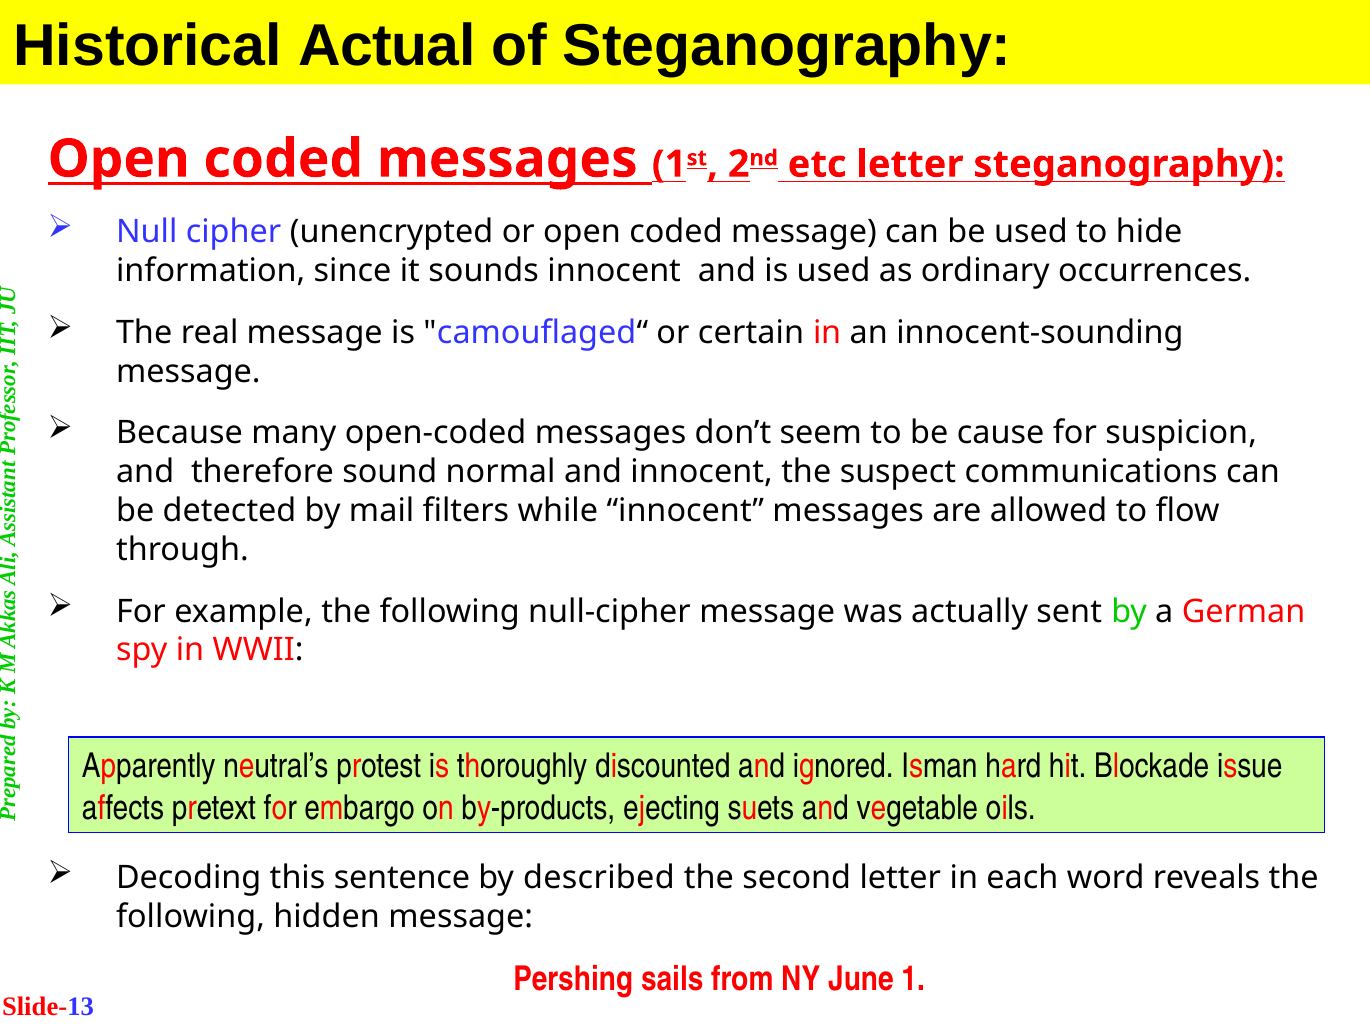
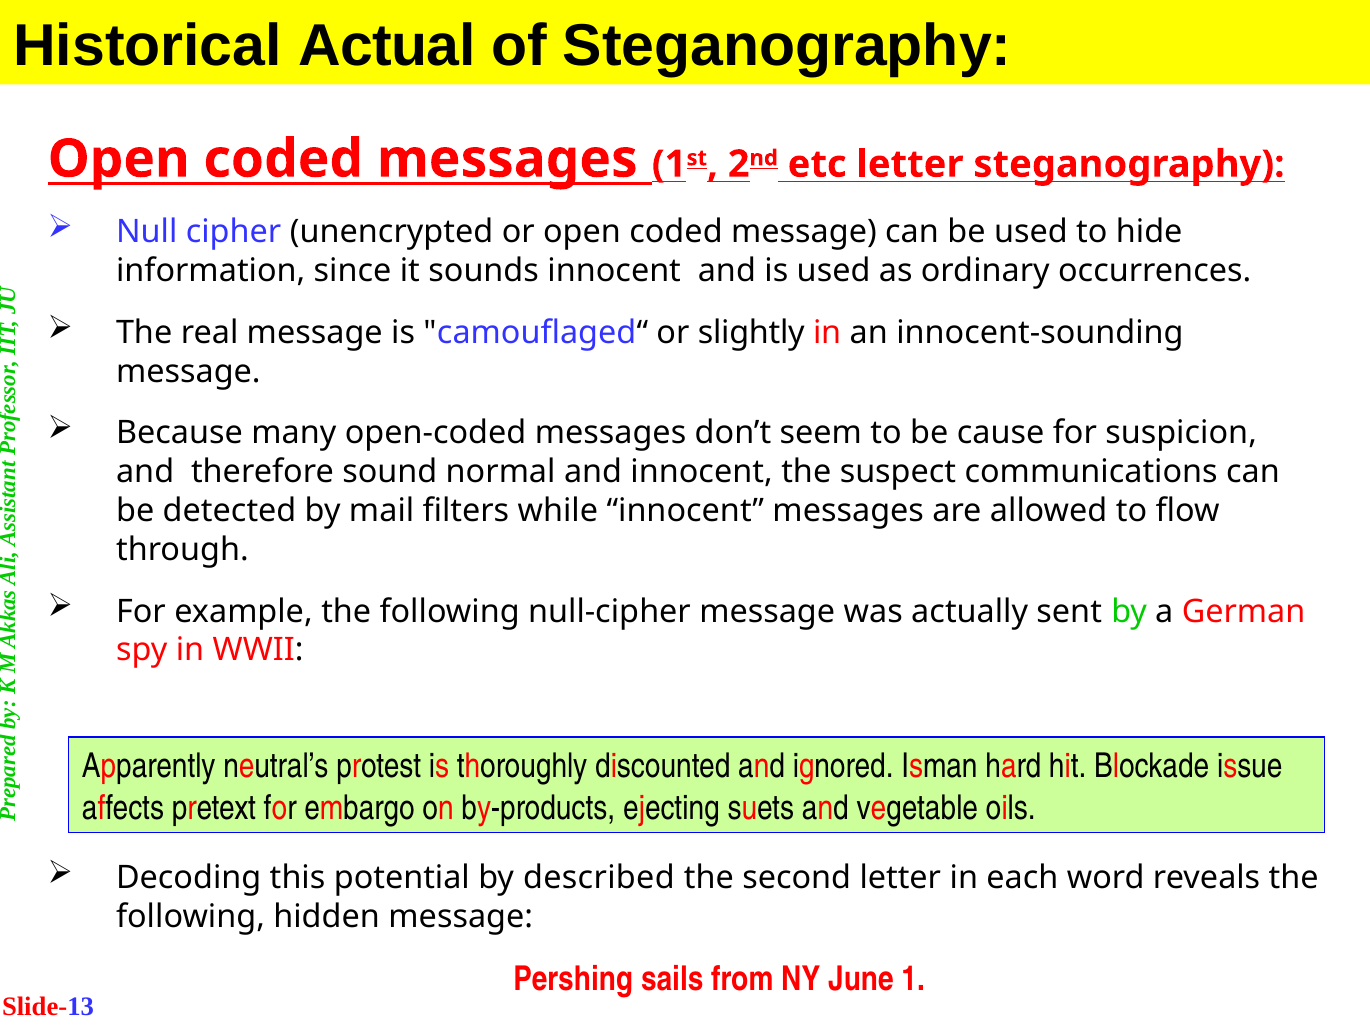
certain: certain -> slightly (751, 332)
sentence: sentence -> potential (402, 877)
